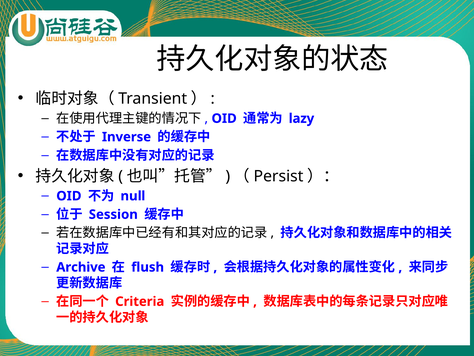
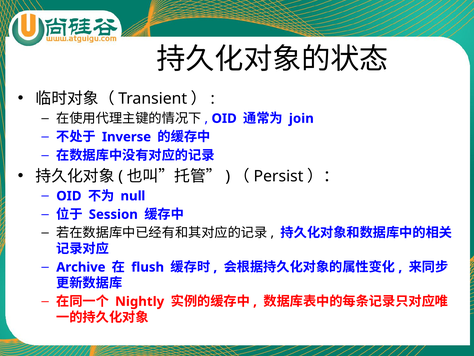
lazy: lazy -> join (301, 118)
Criteria: Criteria -> Nightly (140, 301)
